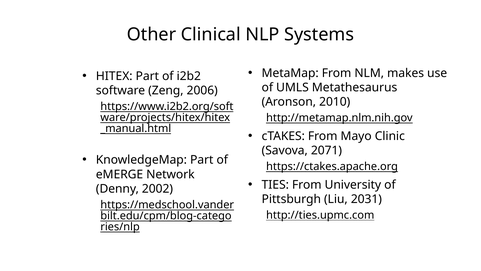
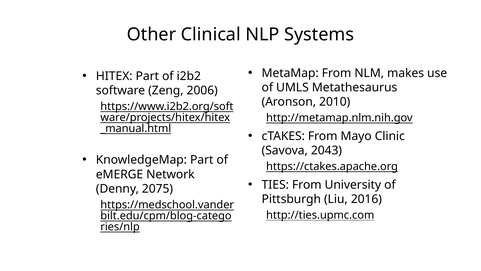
2071: 2071 -> 2043 (326, 150)
2002: 2002 -> 2075 (157, 189)
2031: 2031 -> 2016 (366, 199)
